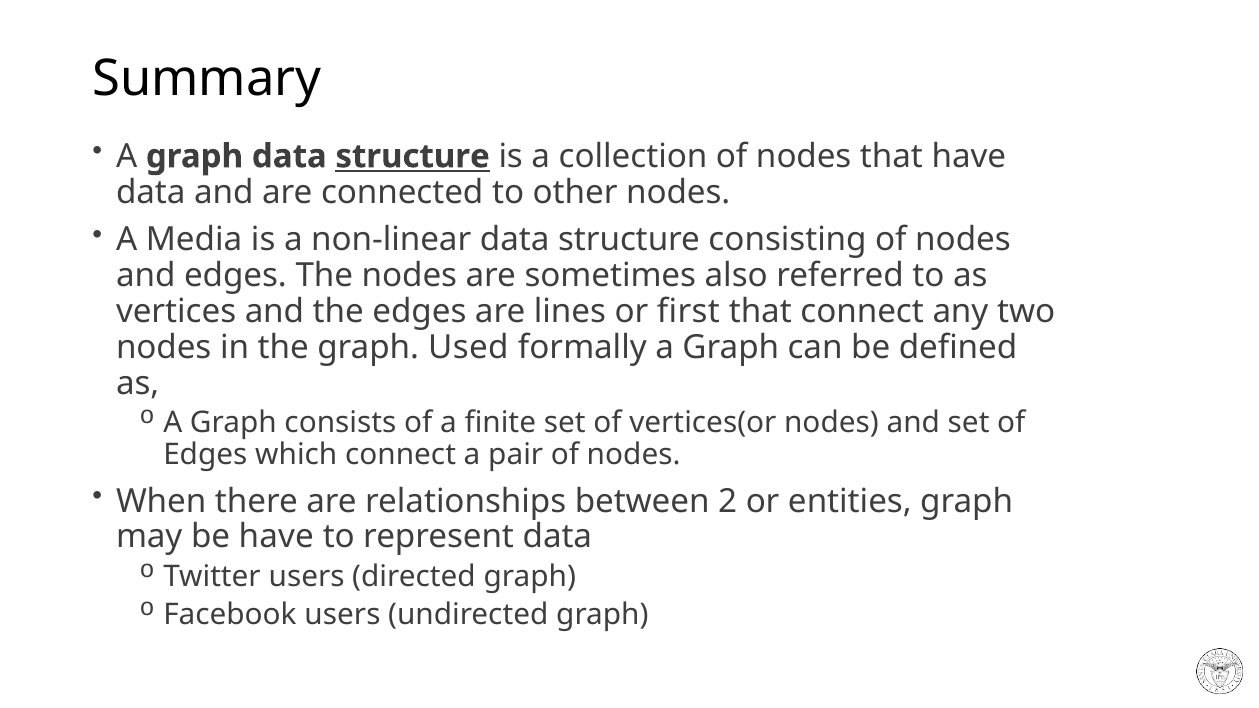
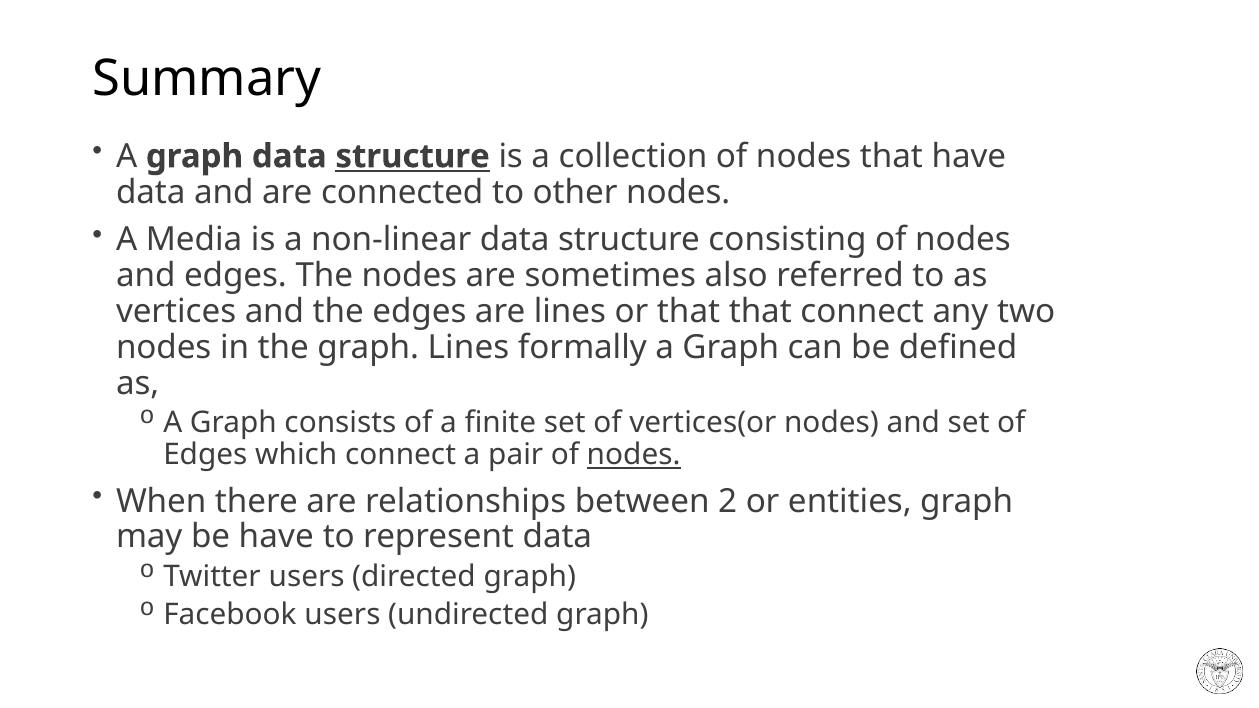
or first: first -> that (689, 312)
graph Used: Used -> Lines (468, 348)
nodes underline: none -> present (634, 455)
